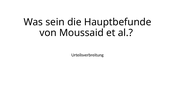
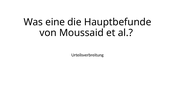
sein: sein -> eine (55, 22)
